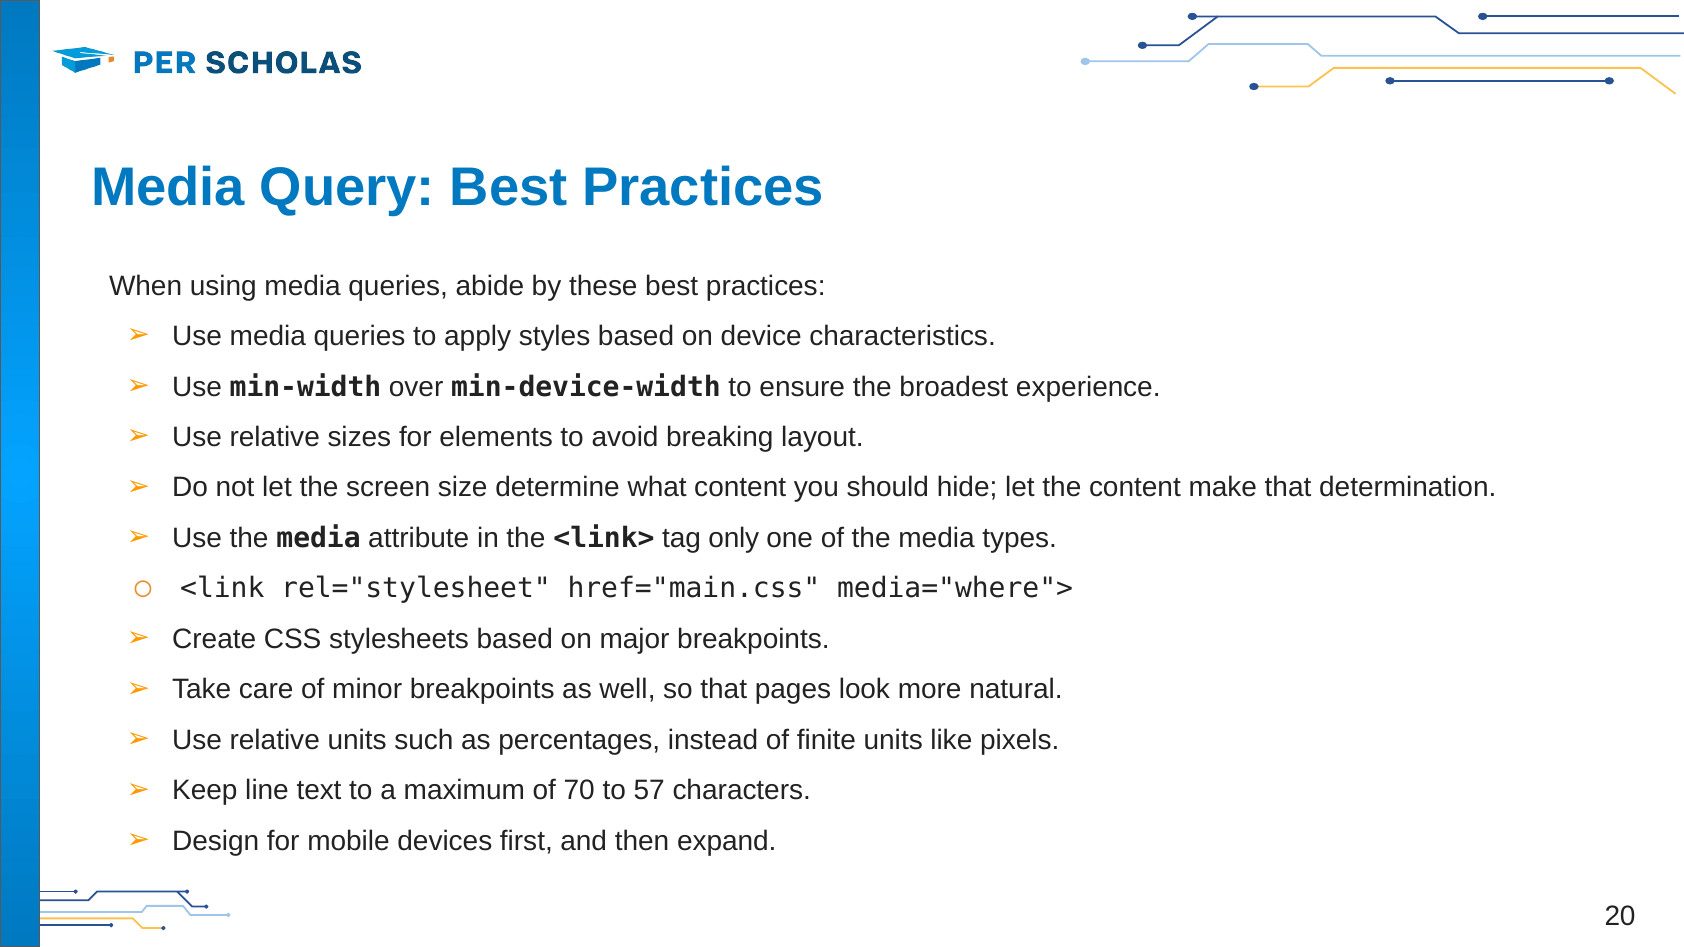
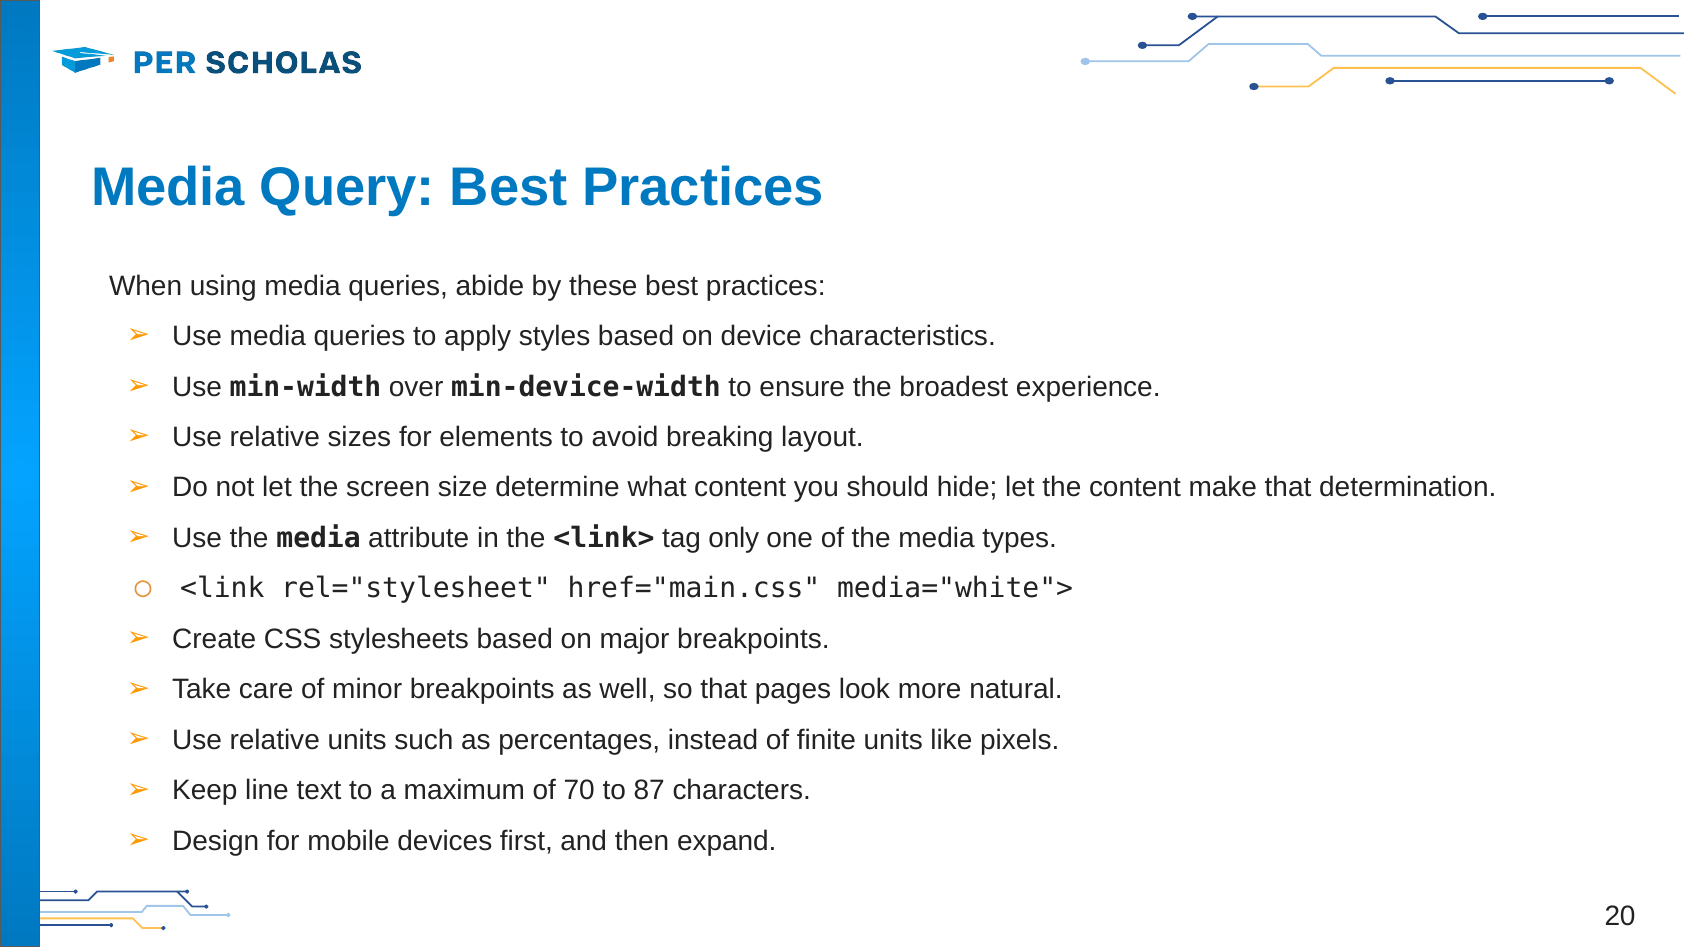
media="where">: media="where"> -> media="white"> (955, 589)
57: 57 -> 87 (649, 791)
